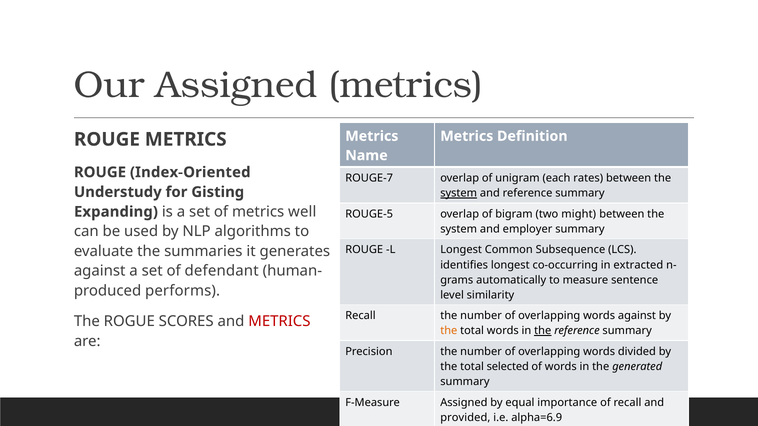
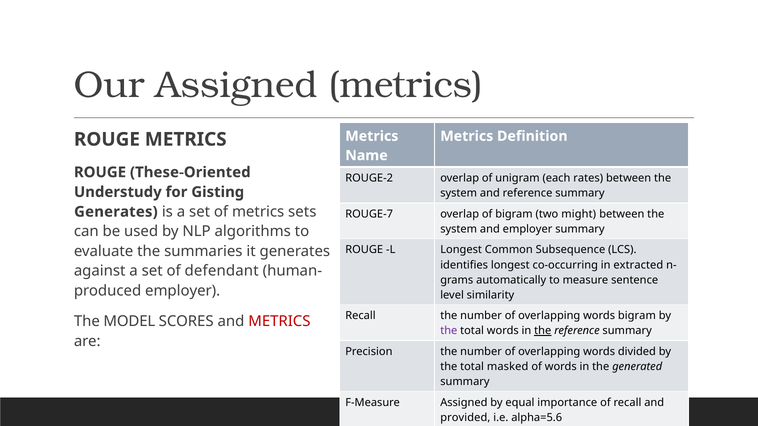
Index-Oriented: Index-Oriented -> These-Oriented (190, 172)
ROUGE-7: ROUGE-7 -> ROUGE-2 (369, 178)
system underline: present -> none (459, 193)
Expanding: Expanding -> Generates (116, 212)
well: well -> sets (302, 212)
ROUGE-5: ROUGE-5 -> ROUGE-7 (369, 214)
performs: performs -> employer (183, 291)
words against: against -> bigram (637, 316)
ROGUE: ROGUE -> MODEL (129, 322)
the colour: orange -> purple (449, 331)
selected: selected -> masked (508, 367)
alpha=6.9: alpha=6.9 -> alpha=5.6 (537, 418)
